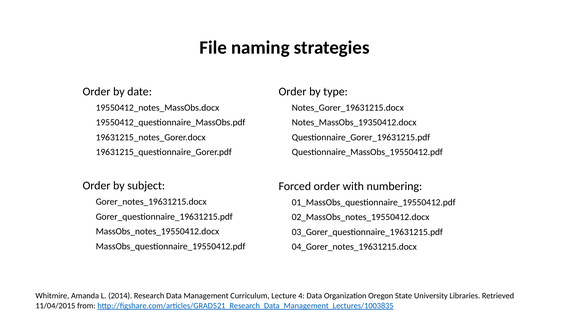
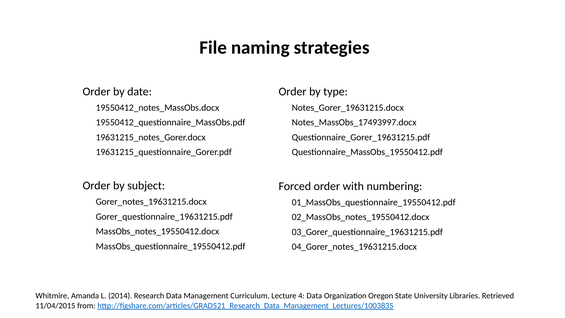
Notes_MassObs_19350412.docx: Notes_MassObs_19350412.docx -> Notes_MassObs_17493997.docx (354, 122)
